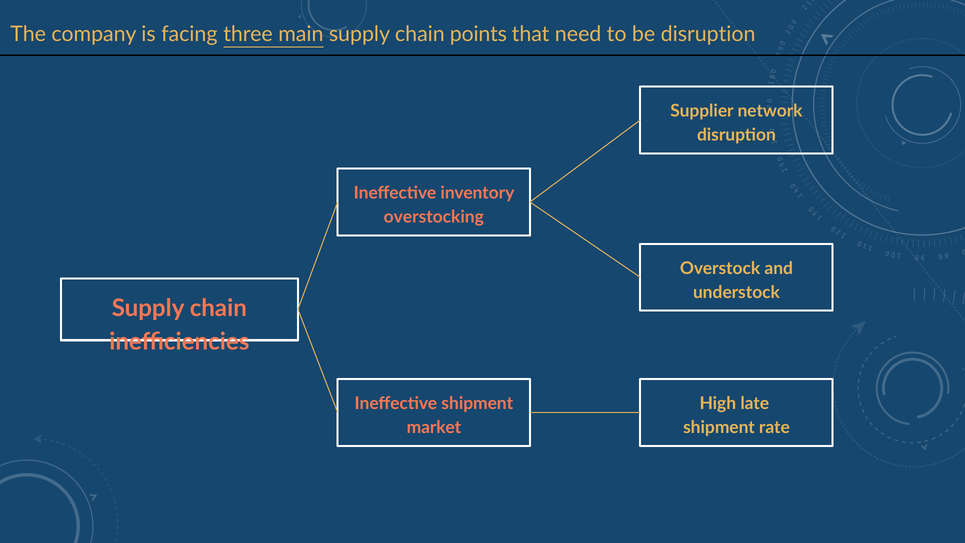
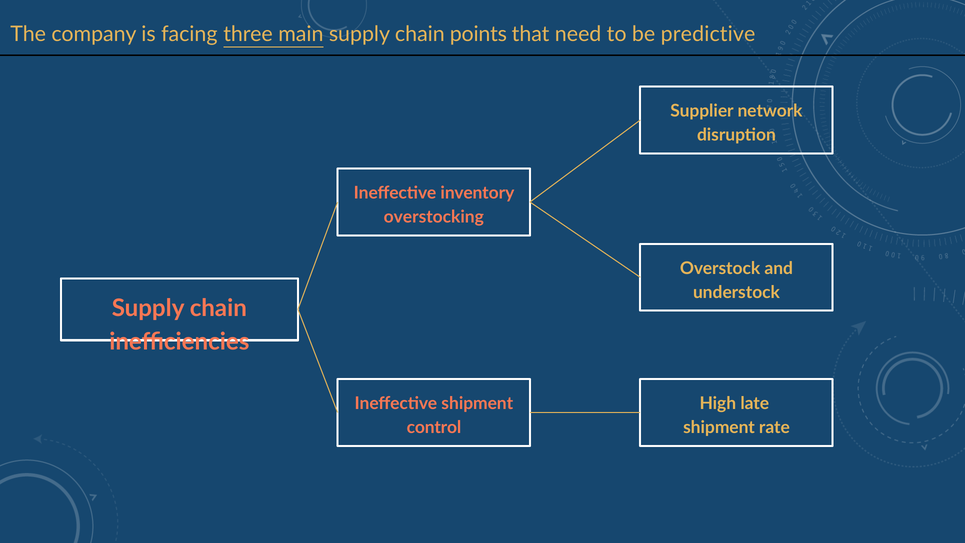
be disruption: disruption -> predictive (708, 34)
market: market -> control (434, 428)
